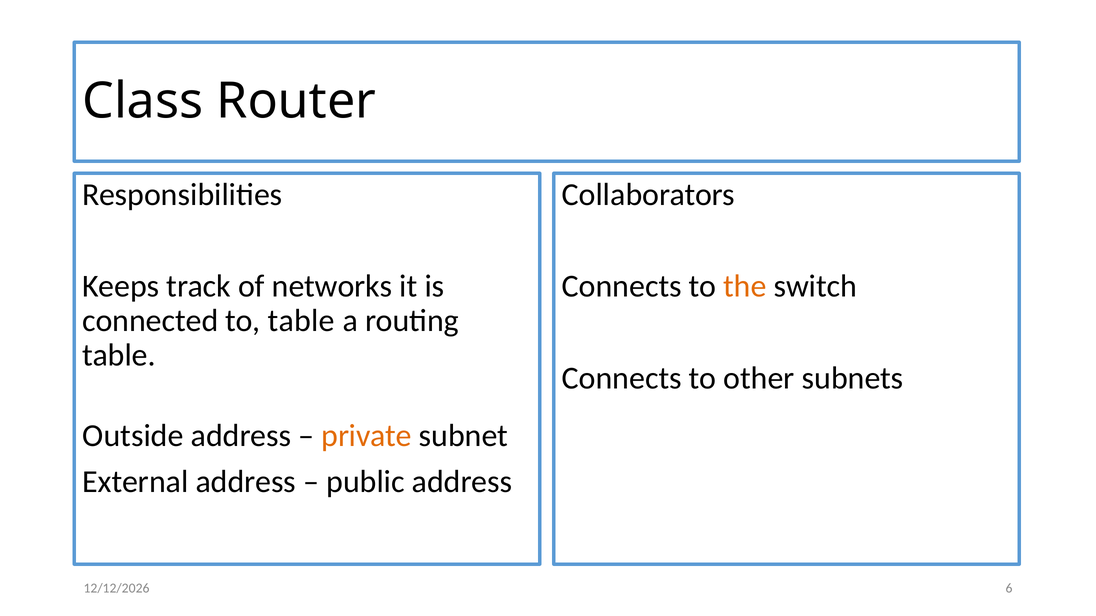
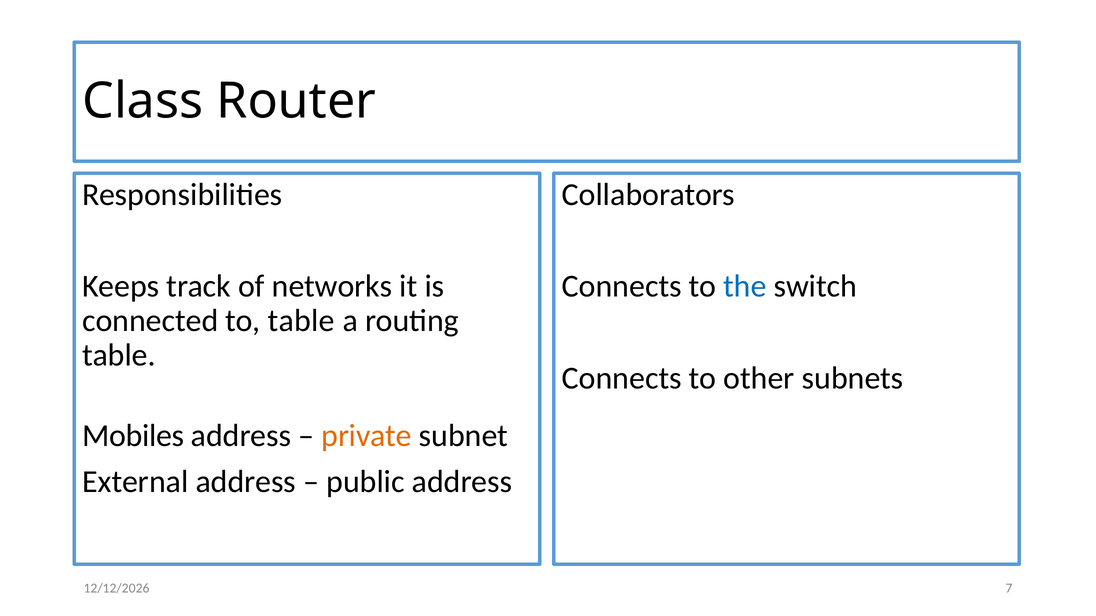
the colour: orange -> blue (745, 287)
Outside: Outside -> Mobiles (133, 436)
6: 6 -> 7 (1009, 589)
